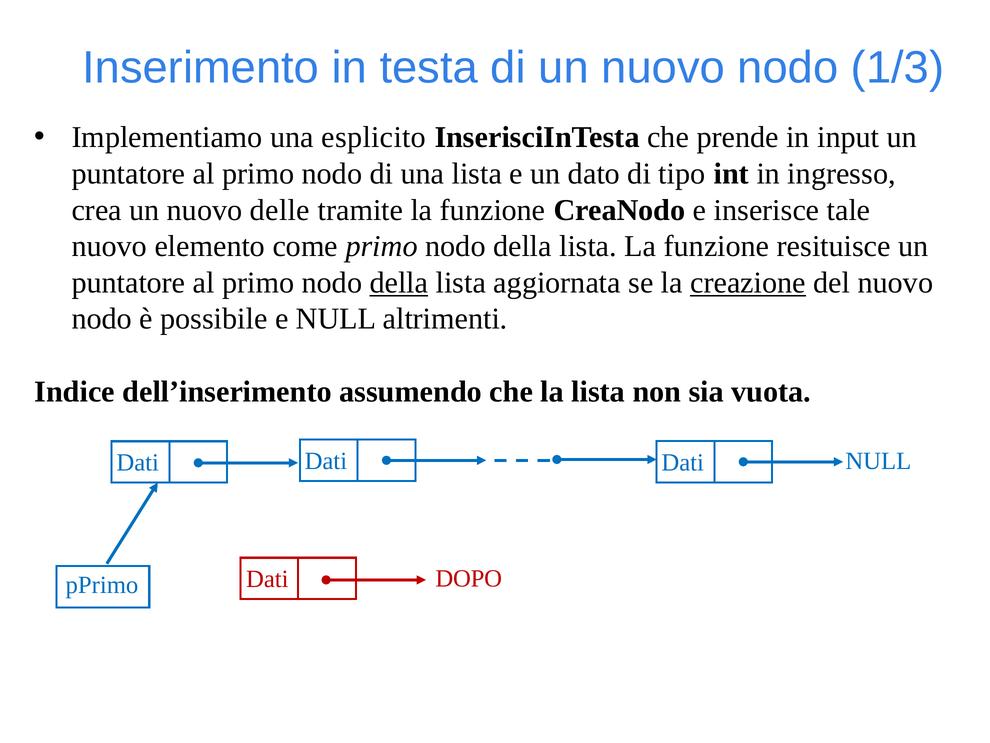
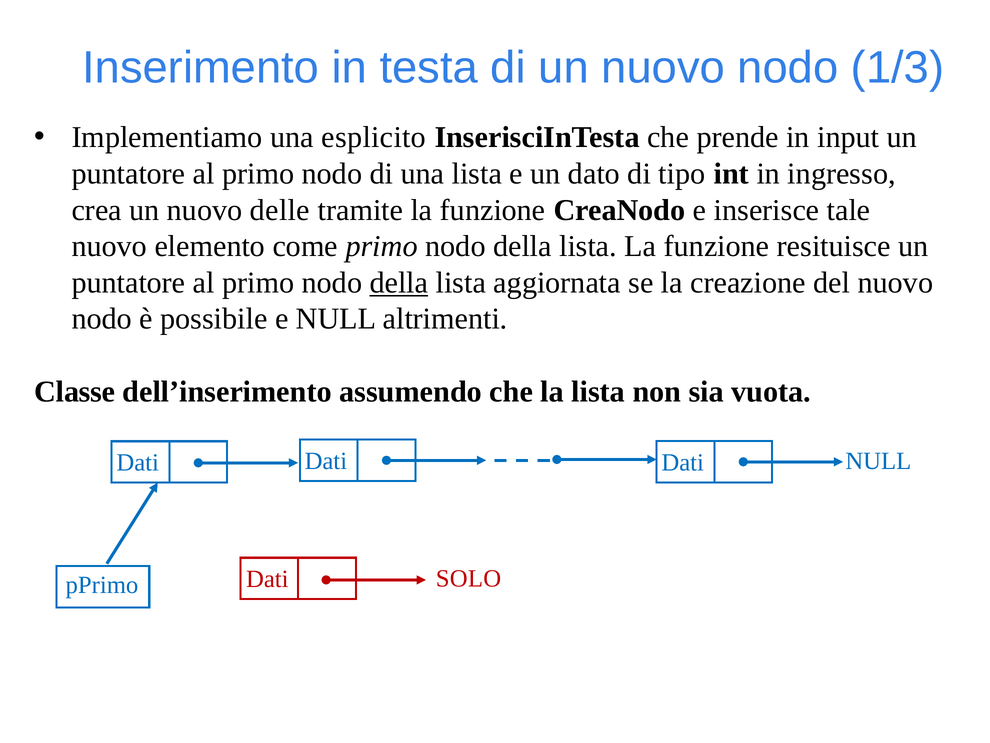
creazione underline: present -> none (748, 282)
Indice: Indice -> Classe (75, 391)
DOPO: DOPO -> SOLO (468, 578)
